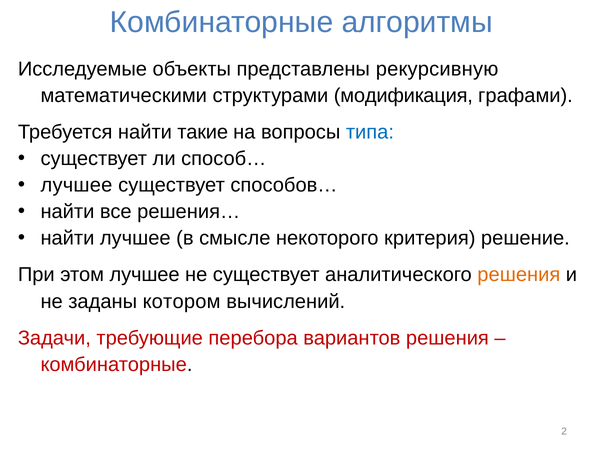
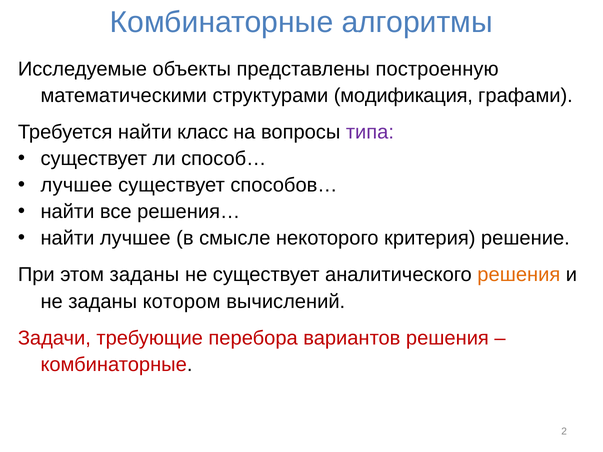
рекурсивную: рекурсивную -> построенную (437, 69)
такие: такие -> класс (203, 132)
типа colour: blue -> purple (370, 132)
этом лучшее: лучшее -> заданы (144, 275)
